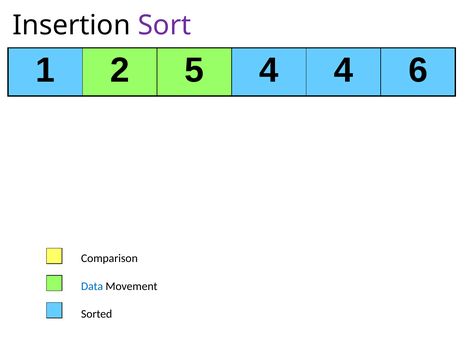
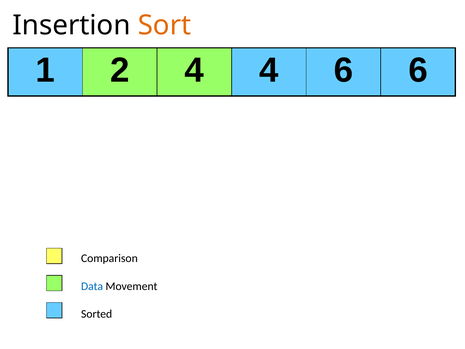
Sort colour: purple -> orange (164, 25)
2 5: 5 -> 4 (194, 70)
4 4: 4 -> 6 (343, 70)
